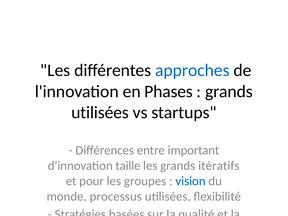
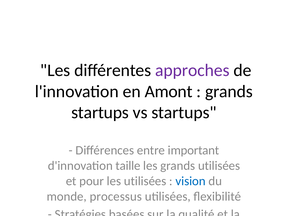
approches colour: blue -> purple (192, 70)
en Phases: Phases -> Amont (169, 91)
utilisées: utilisées -> startups (100, 113)
grands itératifs: itératifs -> utilisées (219, 166)
les groupes: groupes -> utilisées (145, 181)
